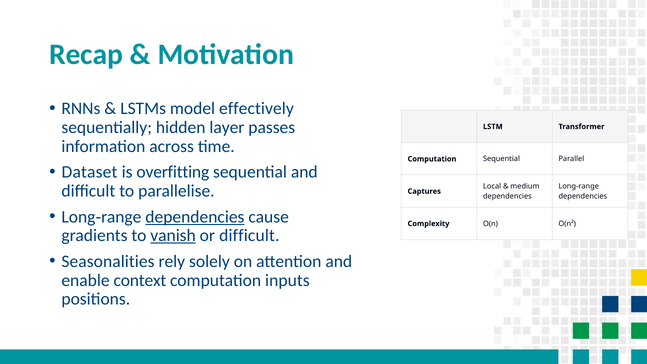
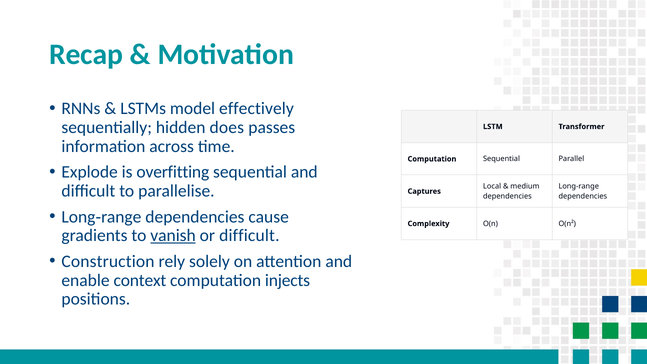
layer: layer -> does (227, 128)
Dataset: Dataset -> Explode (90, 172)
dependencies underline: present -> none (195, 217)
Seasonalities: Seasonalities -> Construction (108, 261)
inputs: inputs -> injects (287, 280)
